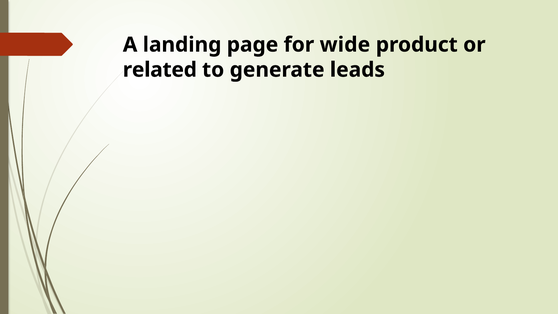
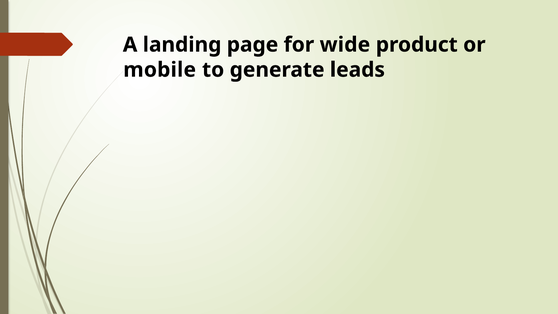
related: related -> mobile (160, 70)
